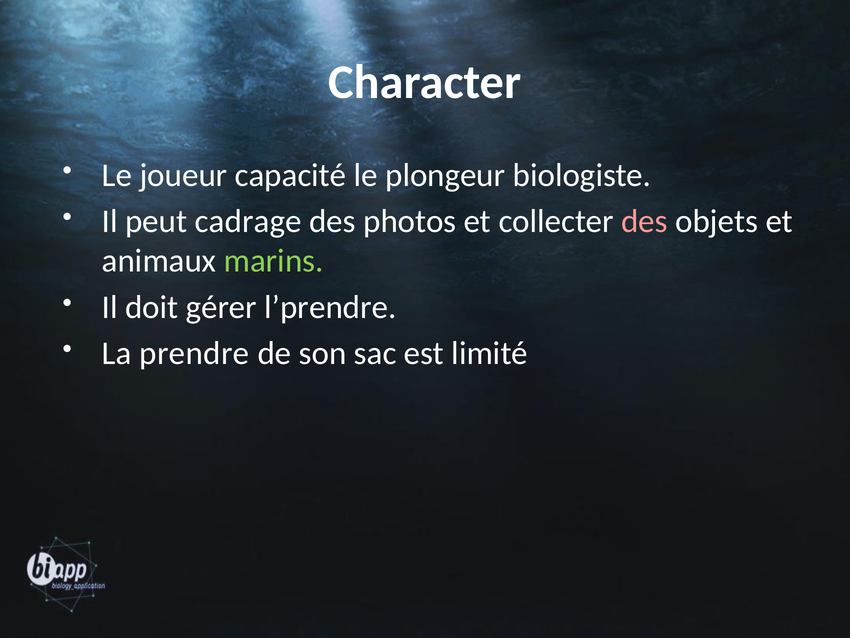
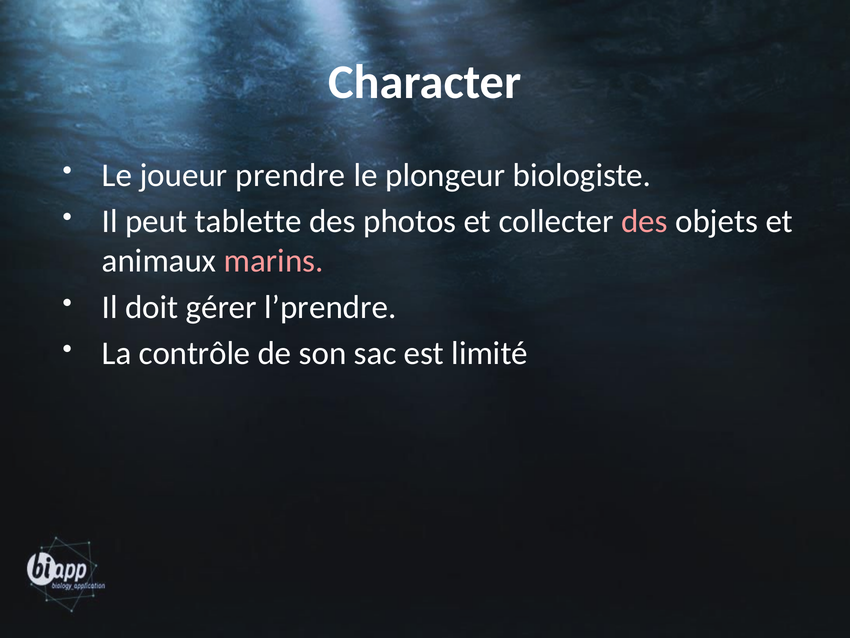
capacité: capacité -> prendre (290, 175)
cadrage: cadrage -> tablette (248, 221)
marins colour: light green -> pink (274, 261)
prendre: prendre -> contrôle (195, 353)
